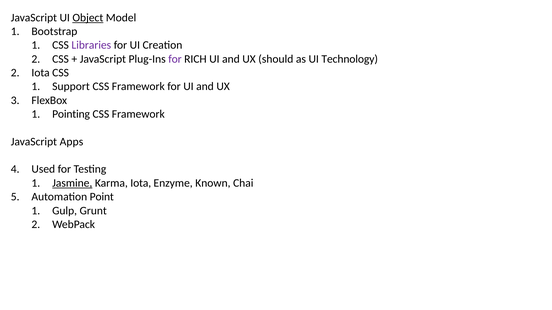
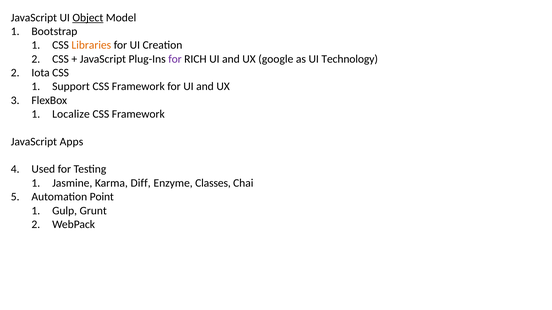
Libraries colour: purple -> orange (91, 45)
should: should -> google (276, 59)
Pointing: Pointing -> Localize (71, 114)
Jasmine underline: present -> none (72, 183)
Karma Iota: Iota -> Diff (141, 183)
Known: Known -> Classes (213, 183)
